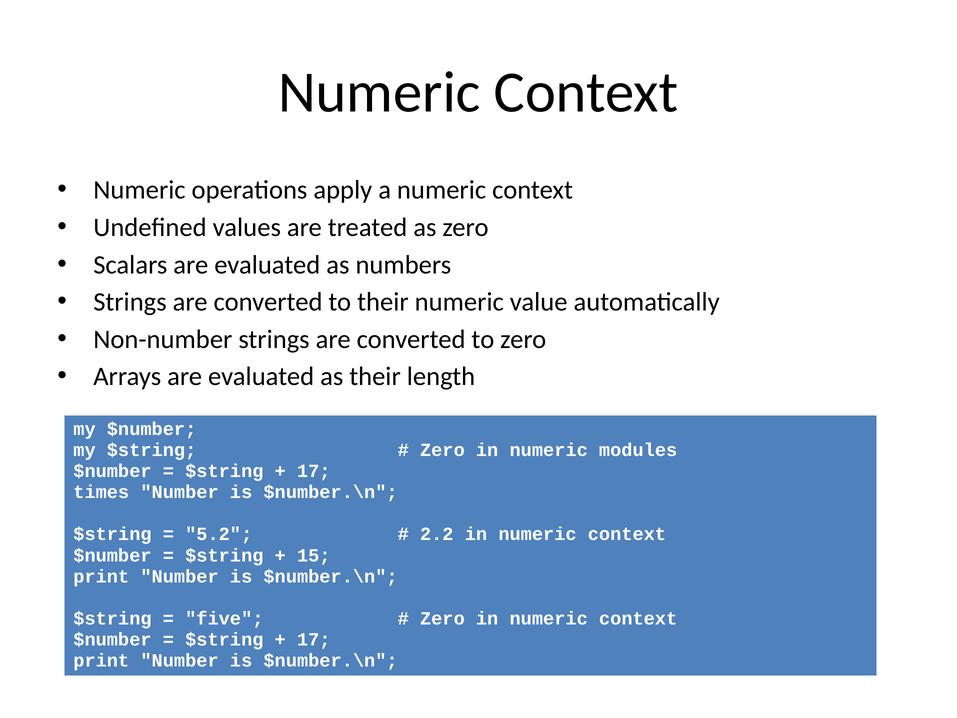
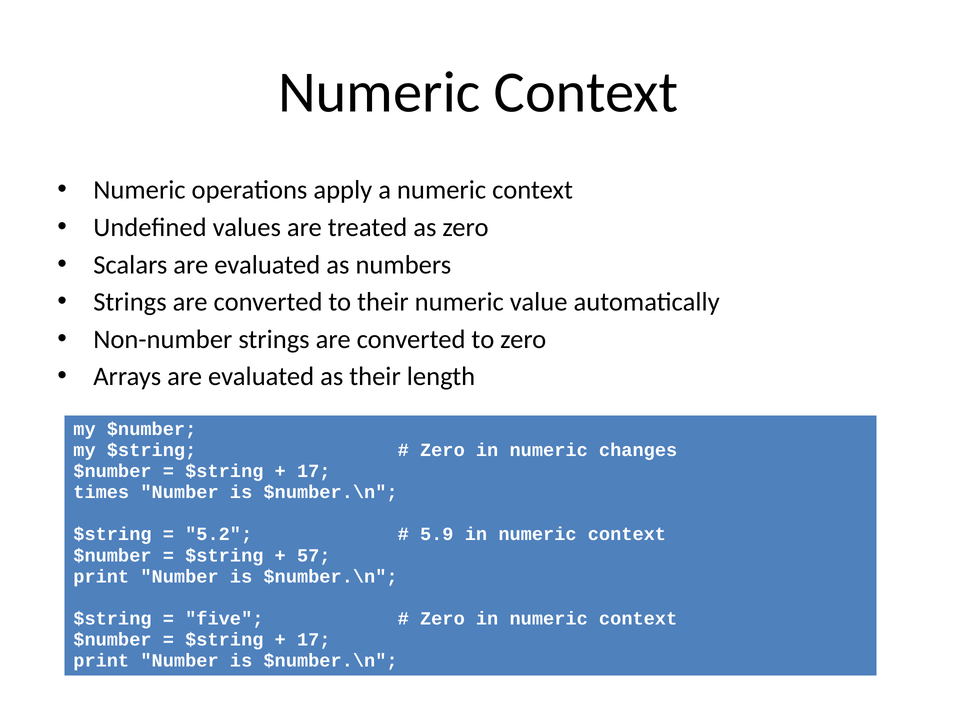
modules: modules -> changes (638, 450)
2.2: 2.2 -> 5.9 (437, 534)
15: 15 -> 57 (314, 555)
